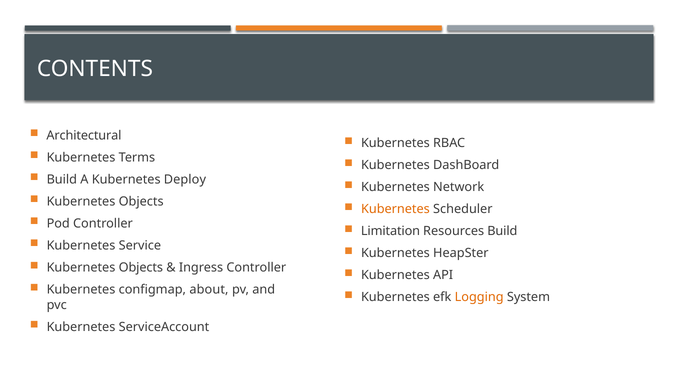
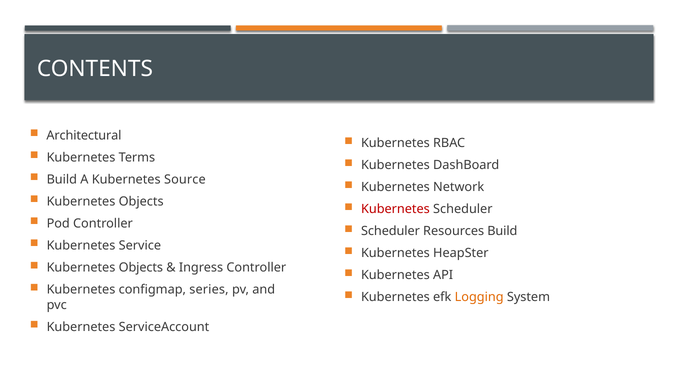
Deploy: Deploy -> Source (185, 180)
Kubernetes colour: orange -> red (395, 209)
Limitation: Limitation -> Scheduler (390, 231)
about: about -> series (209, 290)
